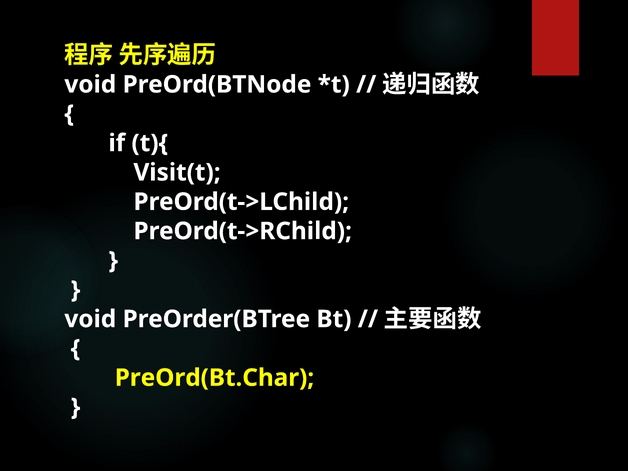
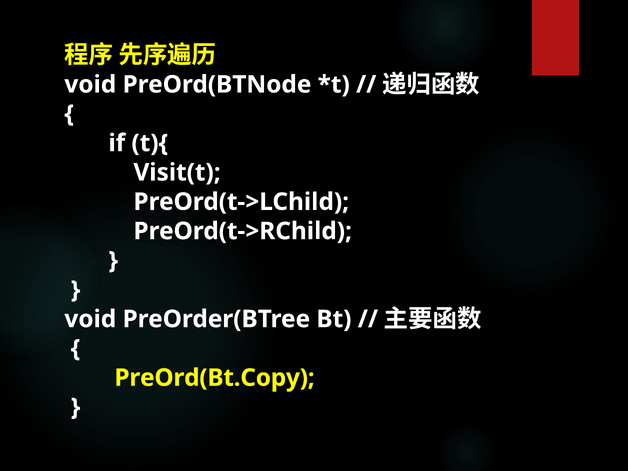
PreOrd(Bt.Char: PreOrd(Bt.Char -> PreOrd(Bt.Copy (215, 378)
